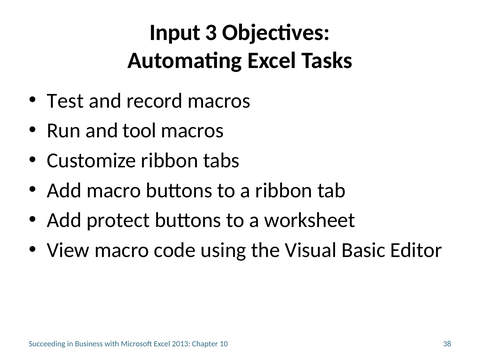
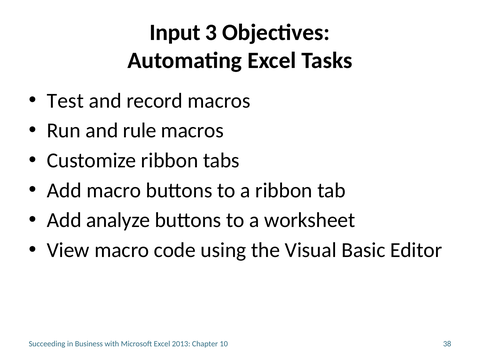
tool: tool -> rule (140, 131)
protect: protect -> analyze (118, 220)
